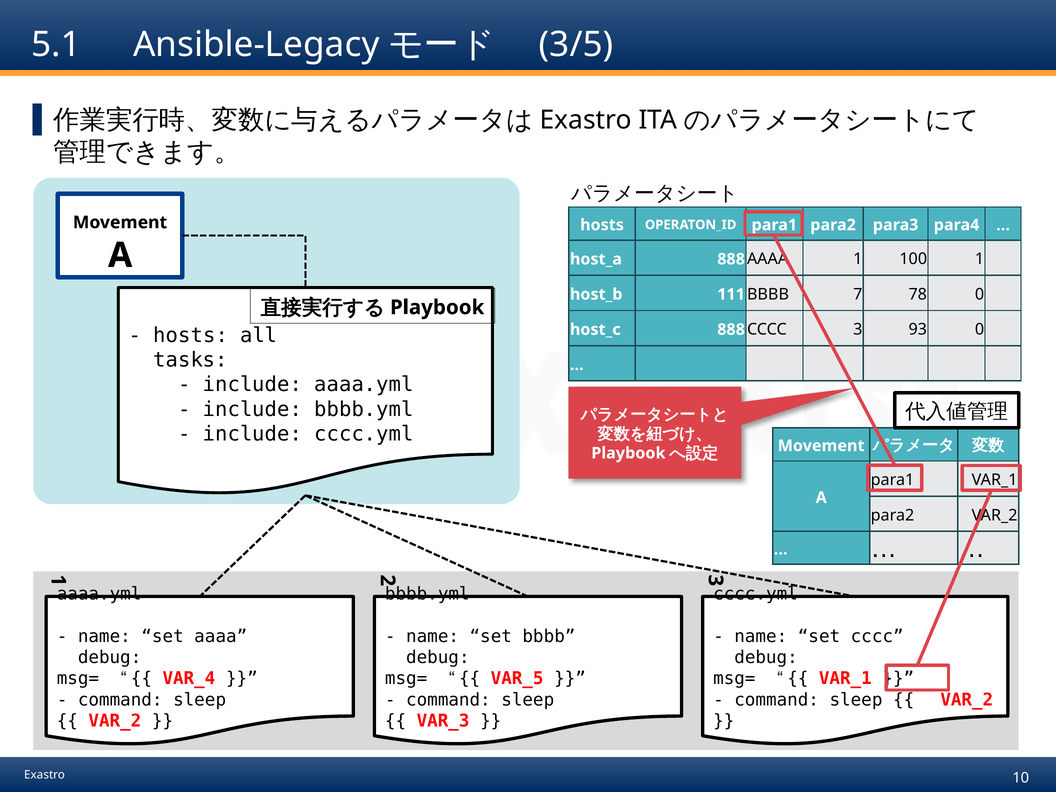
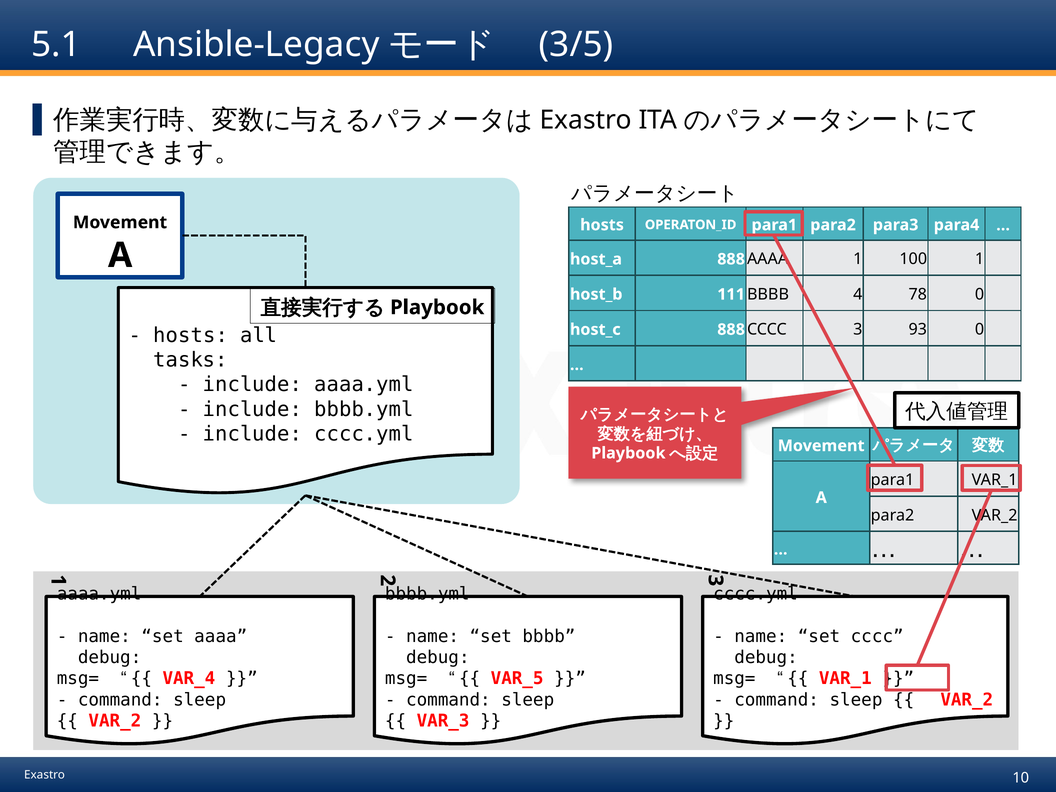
7: 7 -> 4 (858, 294)
